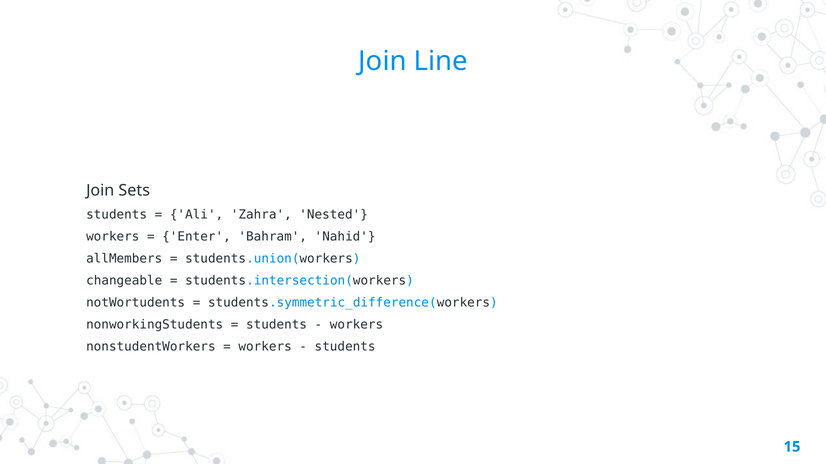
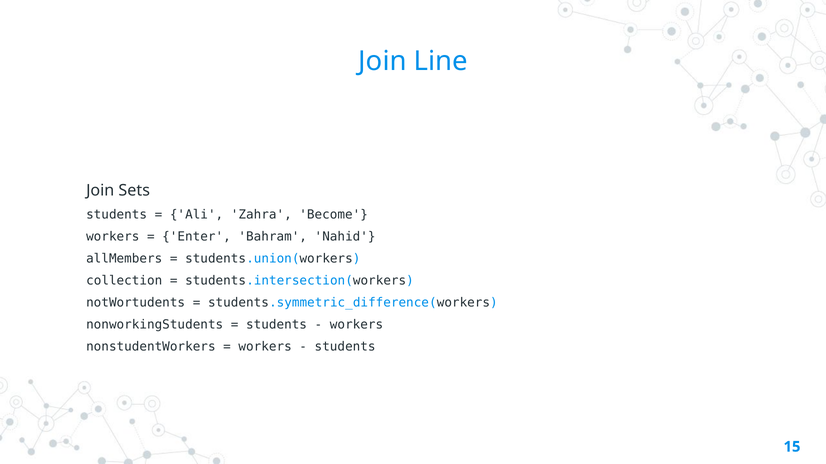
Nested: Nested -> Become (334, 215)
changeable: changeable -> collection (124, 281)
